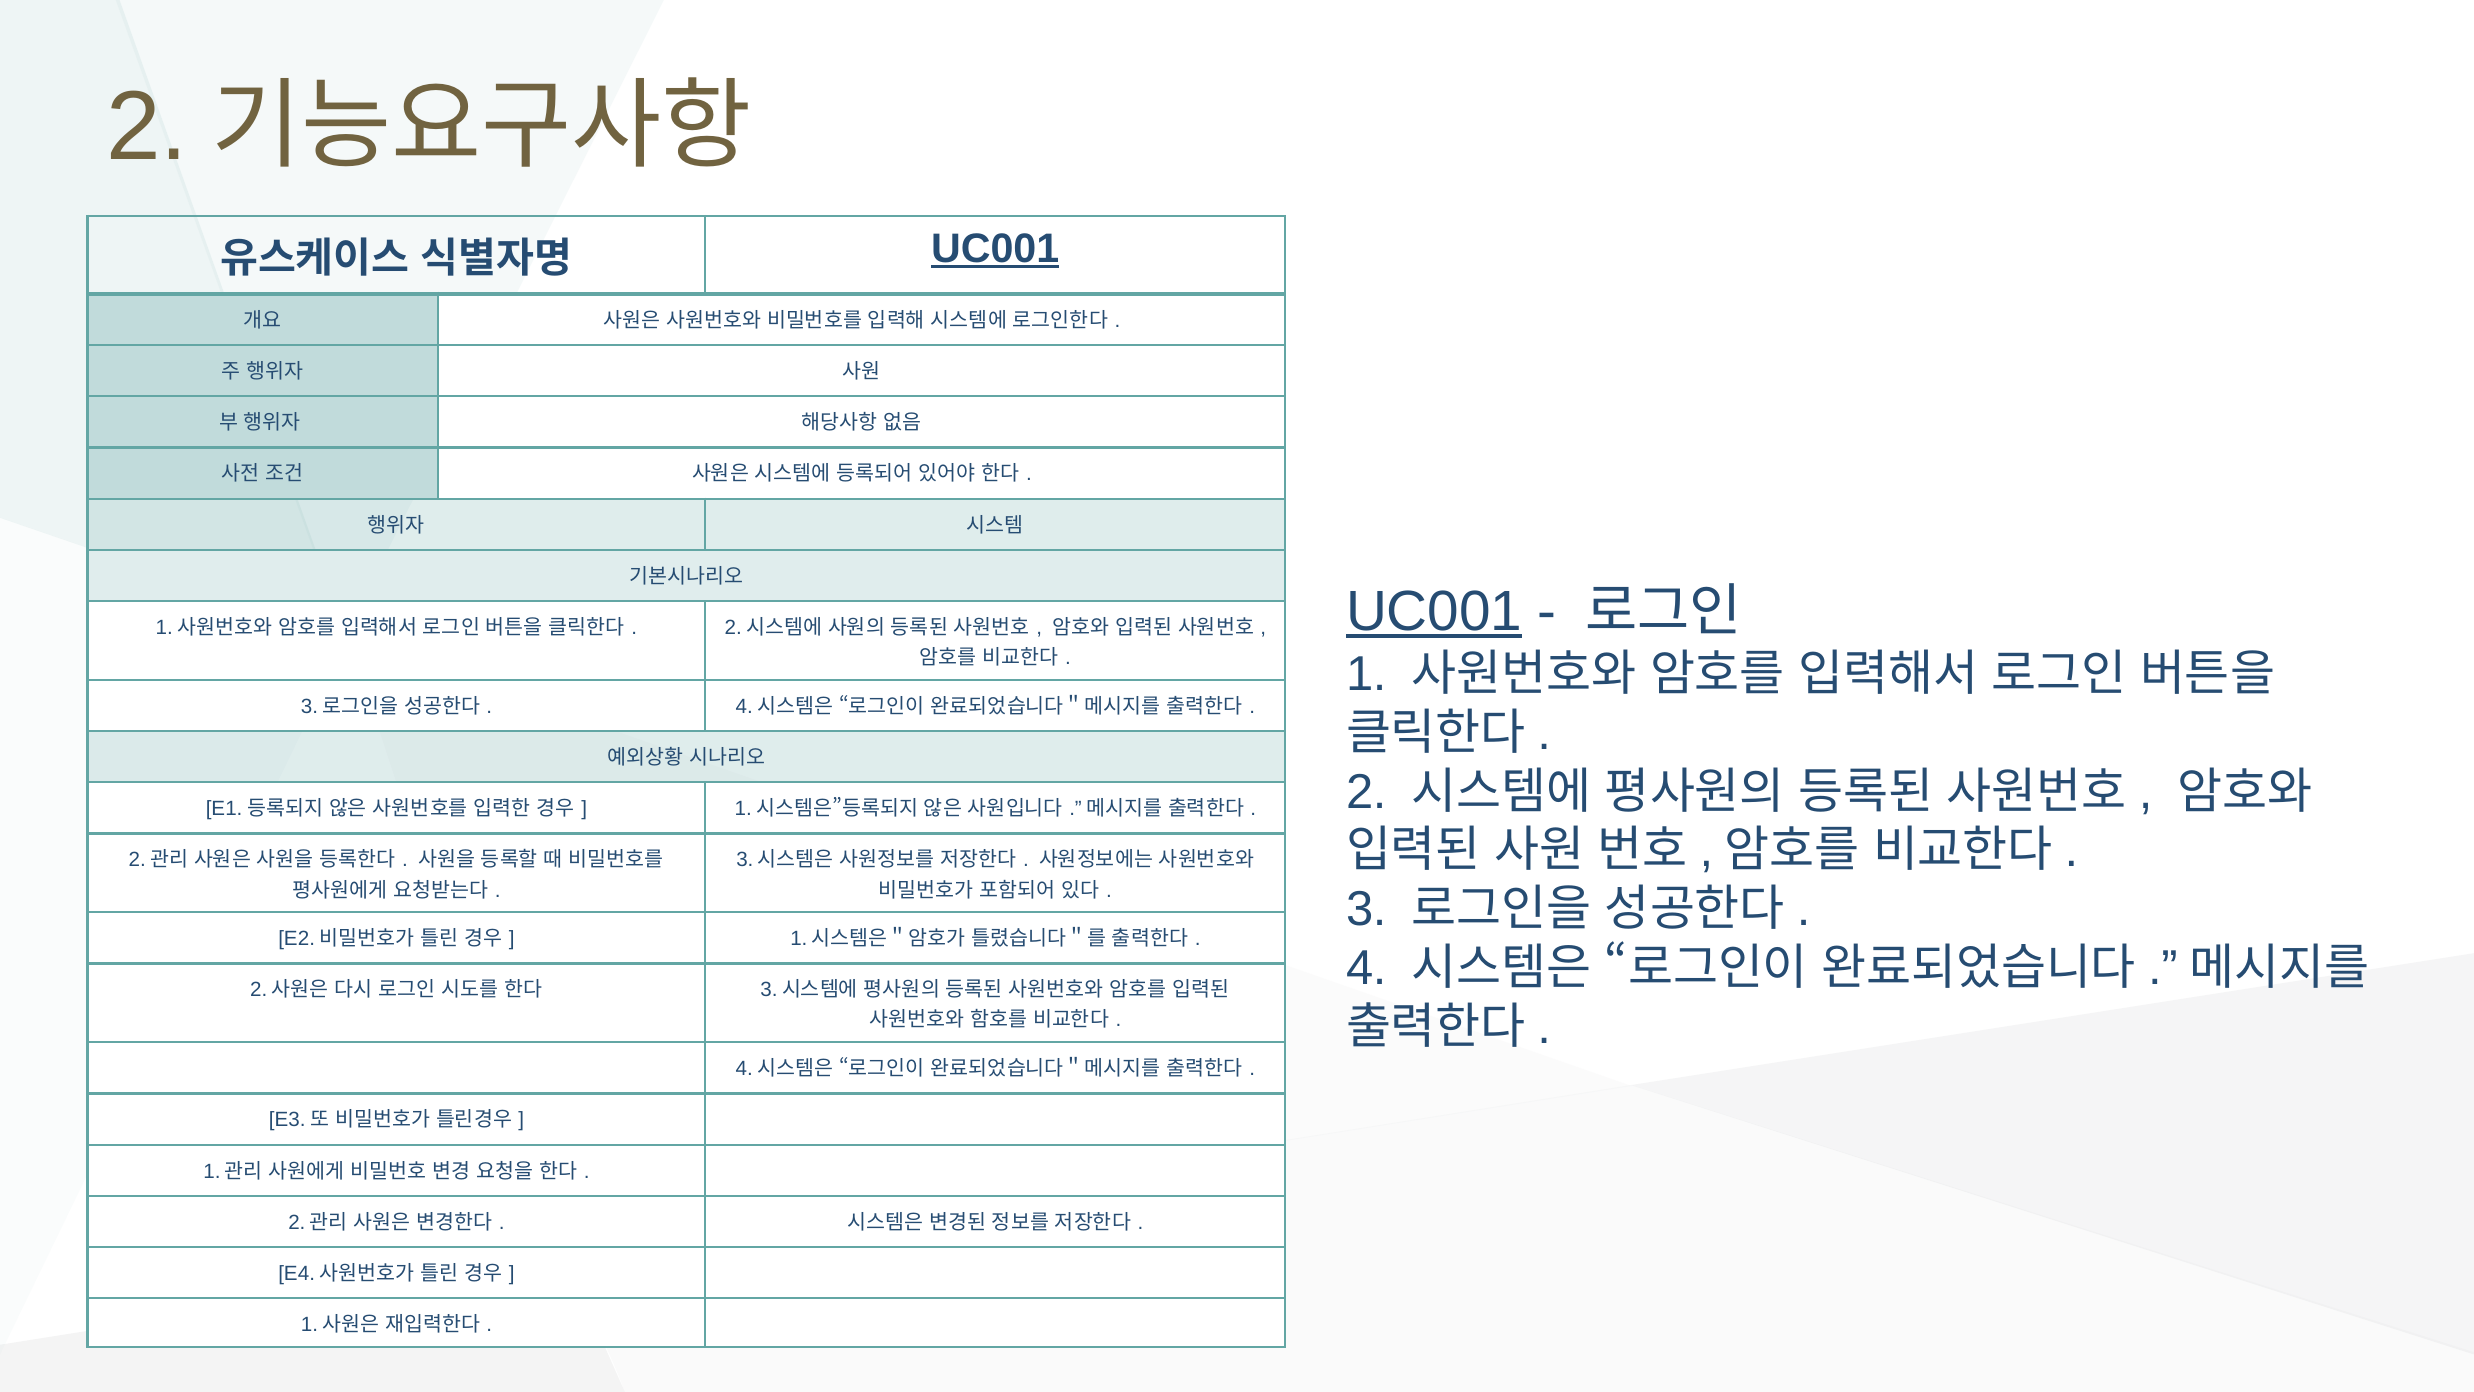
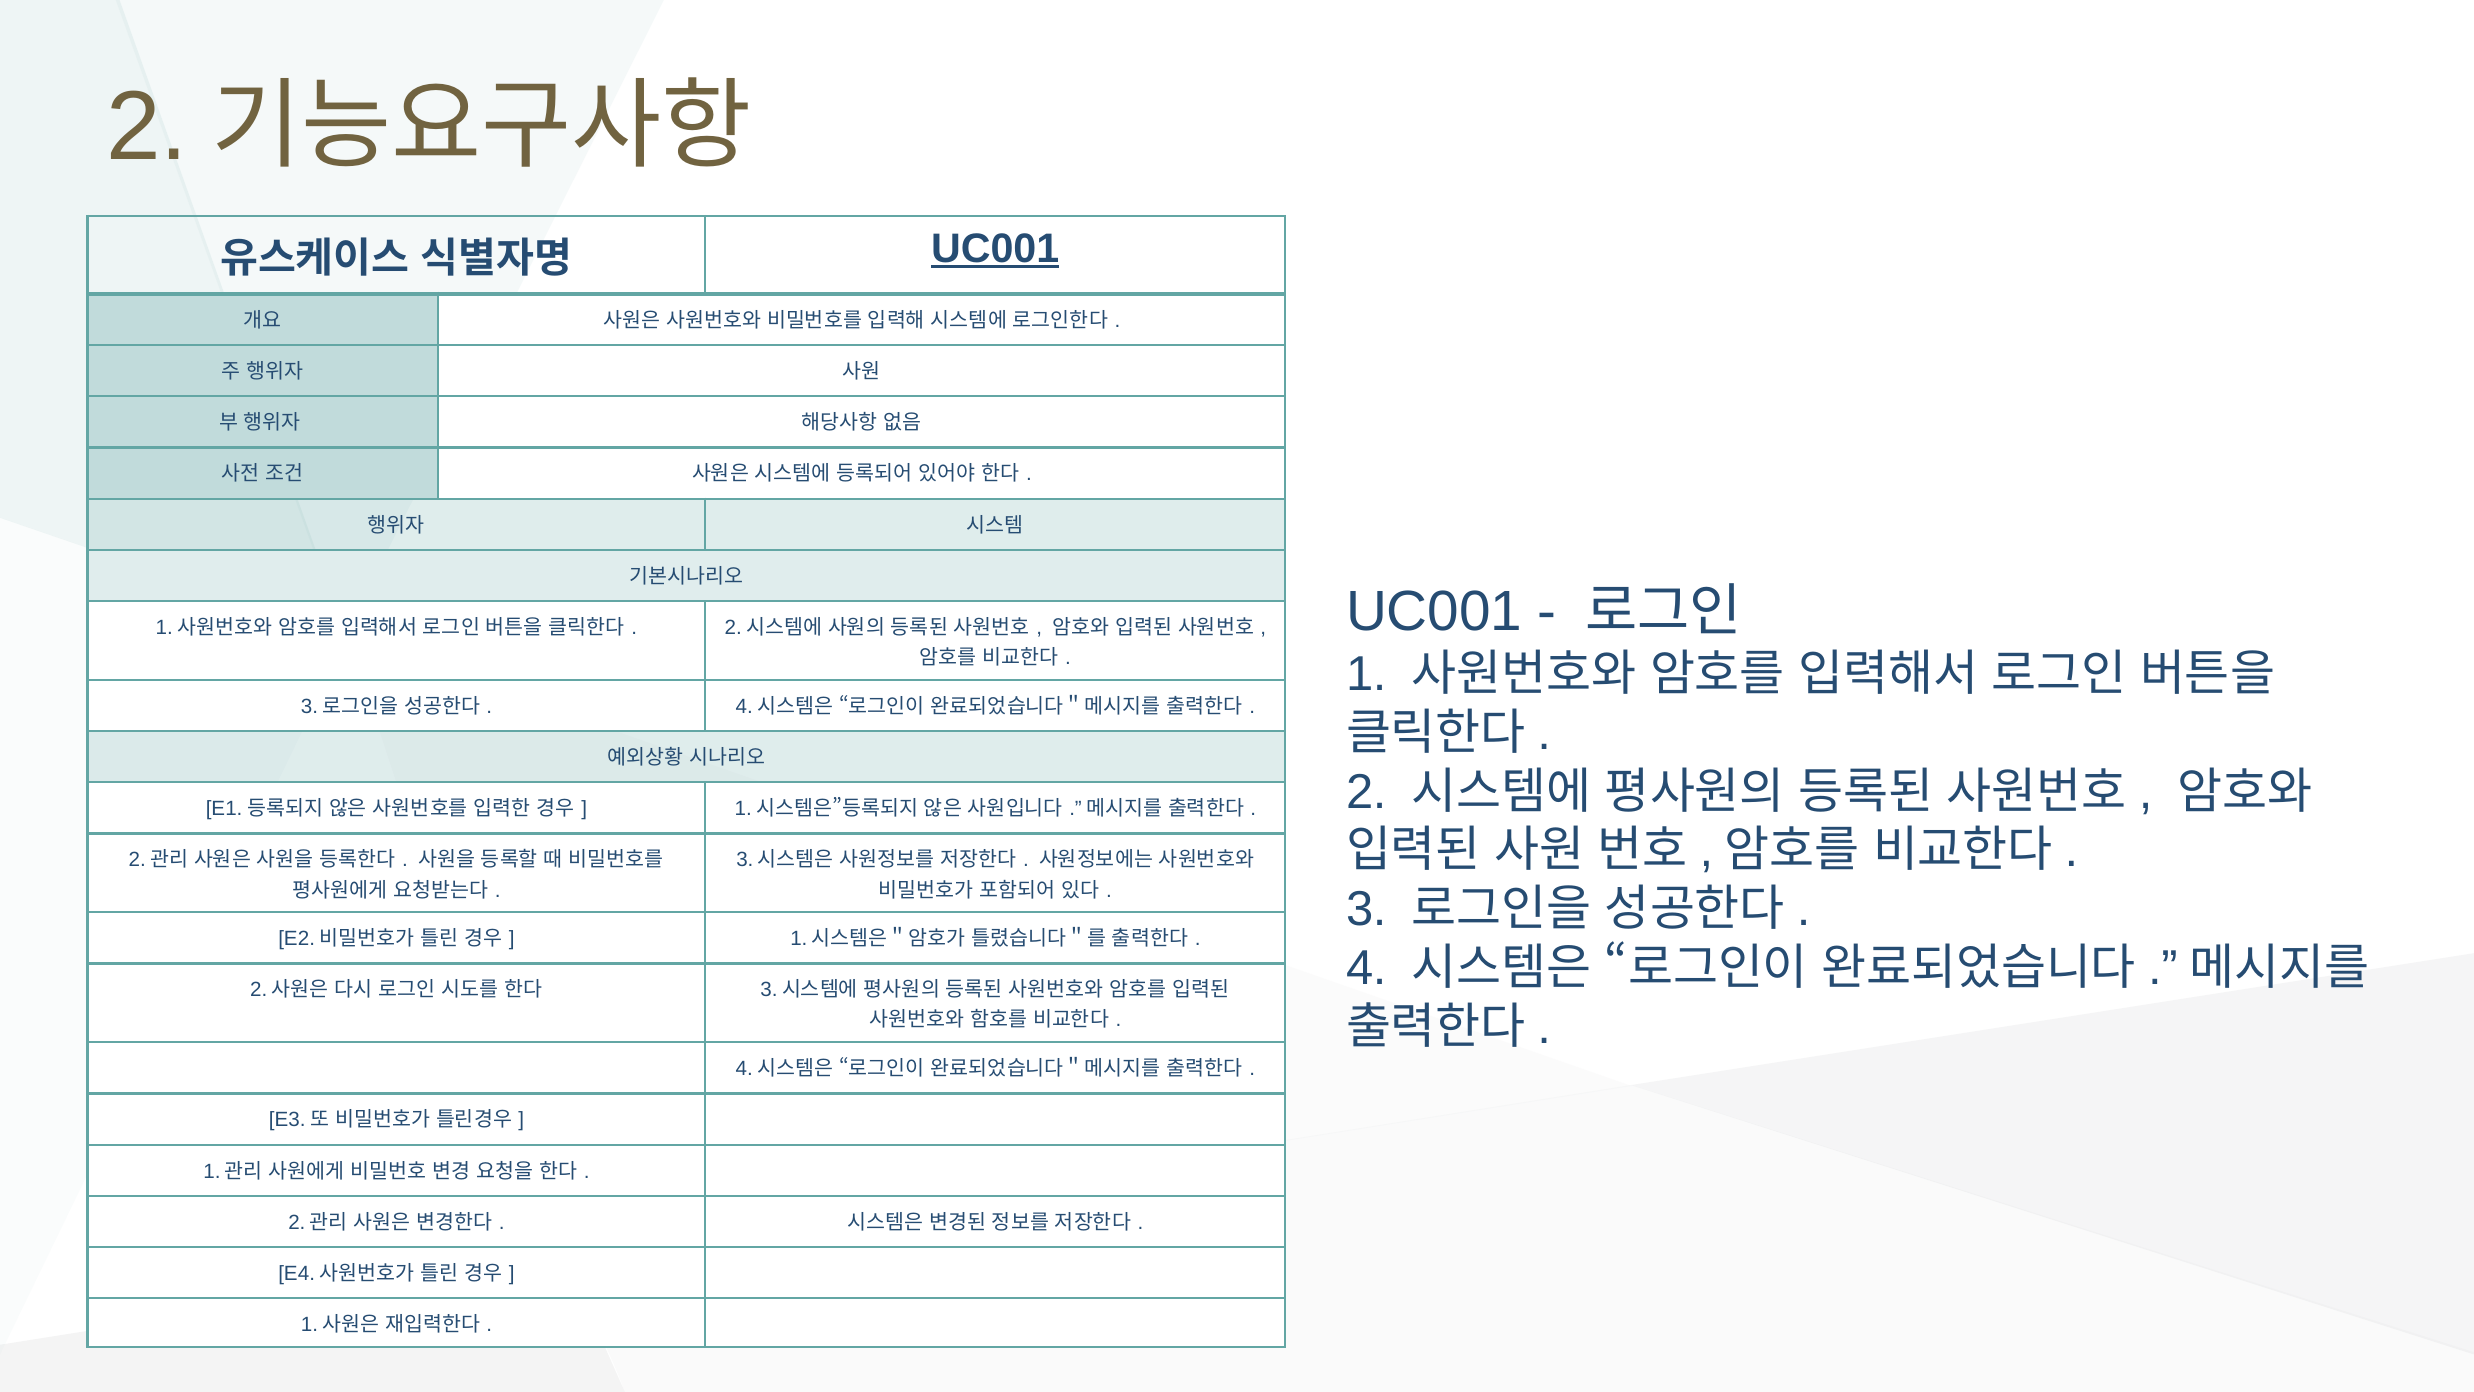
UC001 underline: present -> none (1434, 611)
